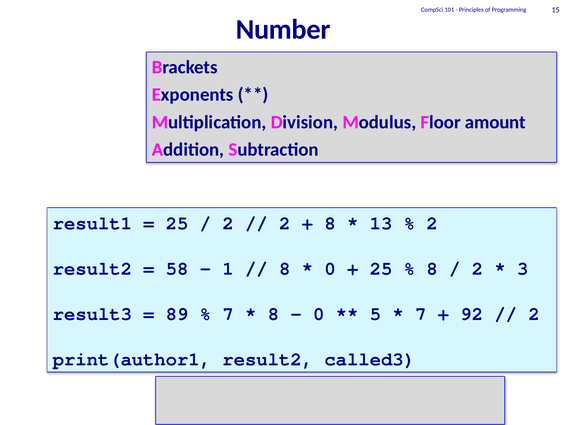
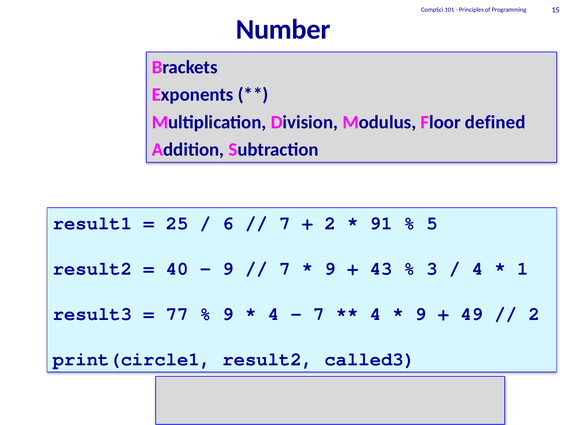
amount: amount -> defined (495, 122)
2: 2 -> 6 (228, 223)
2: 2 -> 7 (285, 223)
8: 8 -> 2 (330, 223)
13: 13 -> 91 (381, 223)
2: 2 -> 5 (432, 223)
58: 58 -> 40 (177, 268)
1: 1 -> 9 (228, 268)
8: 8 -> 7 (285, 268)
0: 0 -> 9 (330, 268)
25: 25 -> 43 (381, 268)
8: 8 -> 3 (432, 268)
2: 2 -> 4 (477, 268)
3: 3 -> 1 (523, 268)
89: 89 -> 77 (177, 313)
7: 7 -> 9 (228, 313)
8: 8 -> 4 (274, 313)
0: 0 -> 7 (319, 313)
5: 5 -> 4 (375, 313)
7: 7 -> 9 (421, 313)
92: 92 -> 49 (472, 313)
print(author1: print(author1 -> print(circle1 (132, 359)
